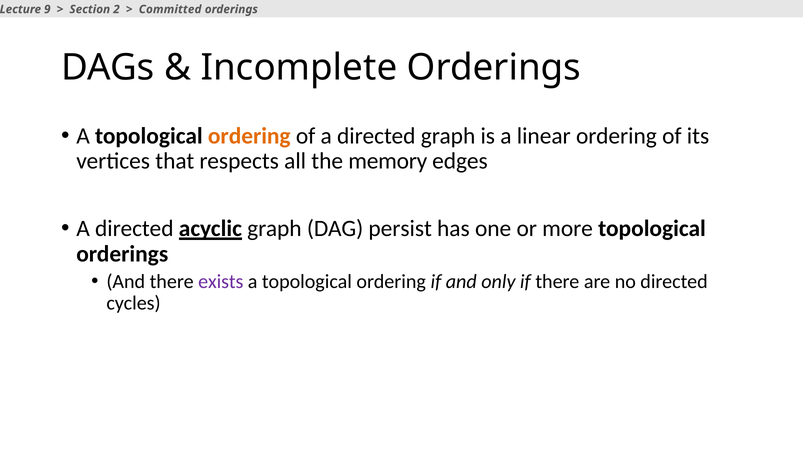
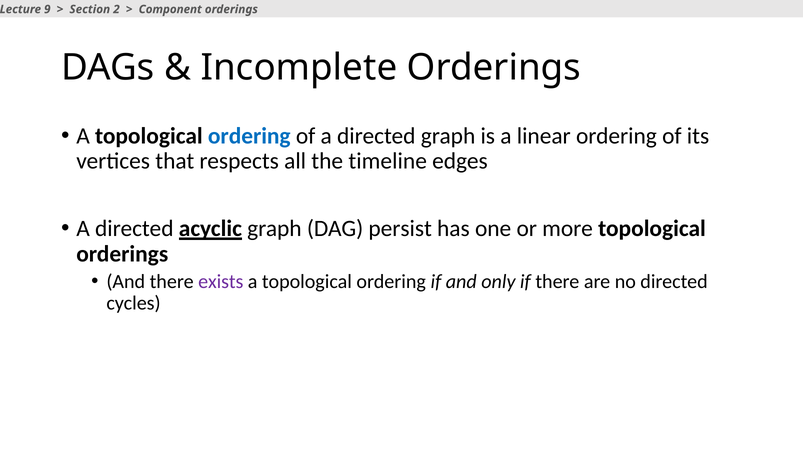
Committed: Committed -> Component (170, 9)
ordering colour: orange -> blue (249, 136)
memory: memory -> timeline (388, 161)
